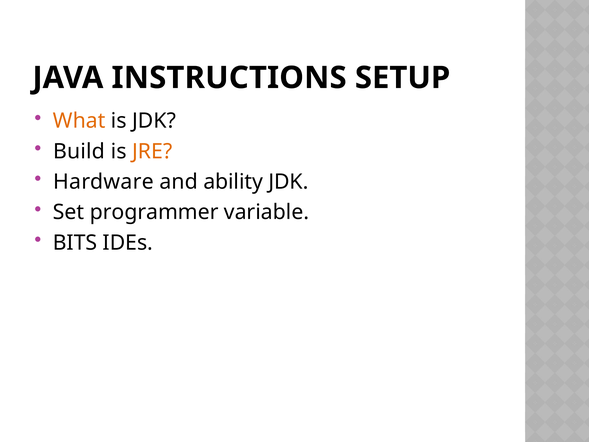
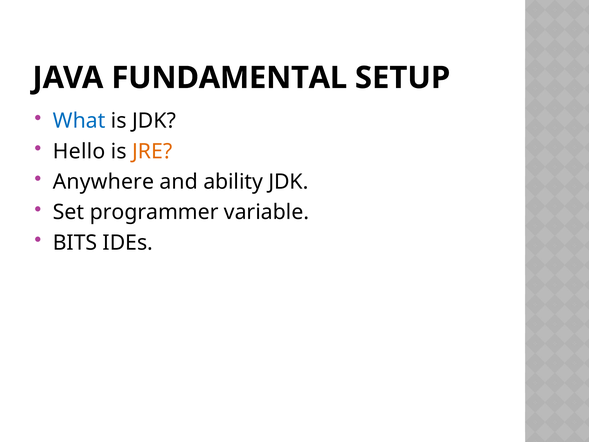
INSTRUCTIONS: INSTRUCTIONS -> FUNDAMENTAL (229, 78)
What colour: orange -> blue (79, 121)
Build: Build -> Hello (79, 151)
Hardware: Hardware -> Anywhere (103, 182)
